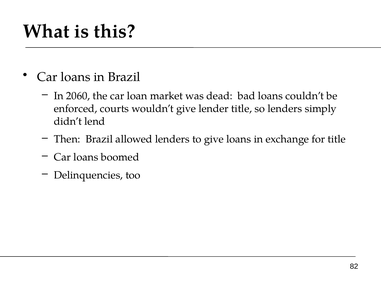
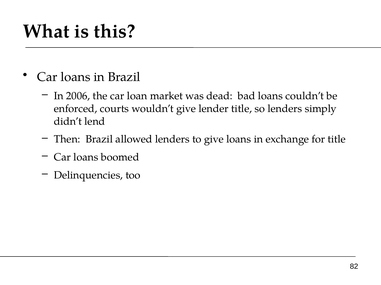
2060: 2060 -> 2006 (78, 96)
